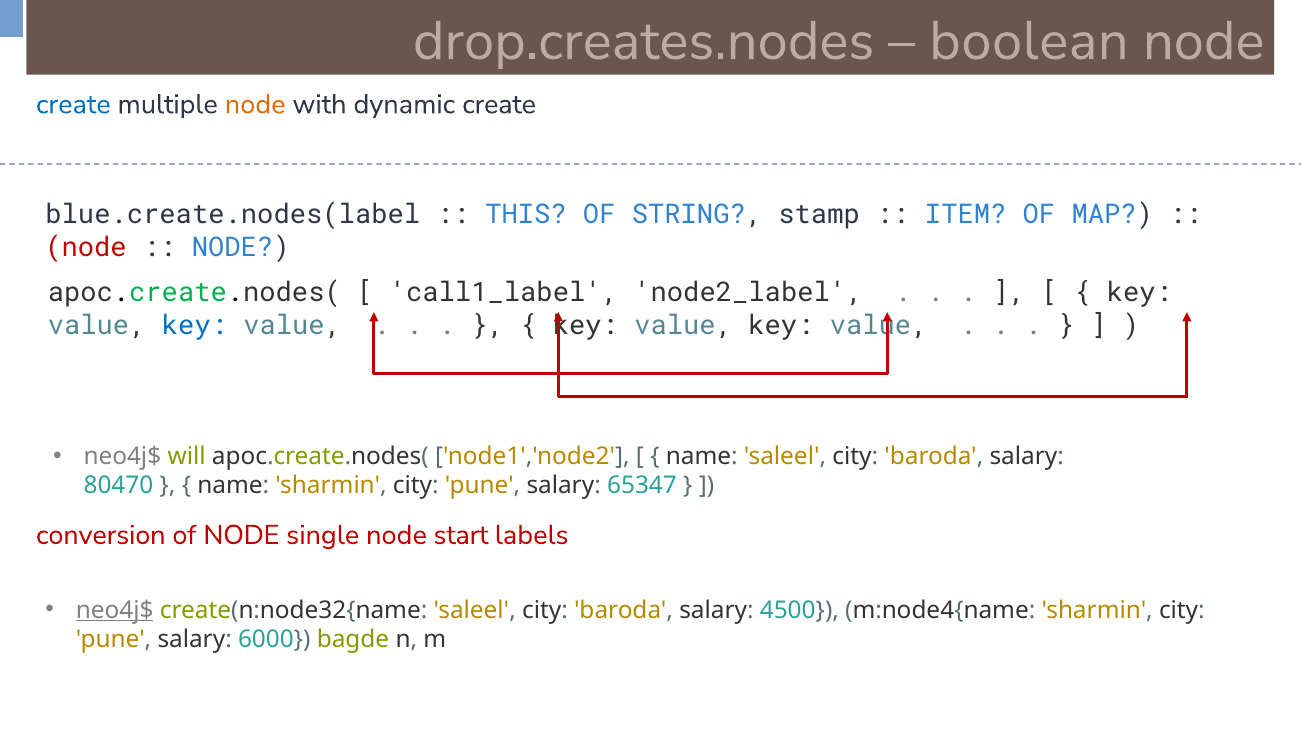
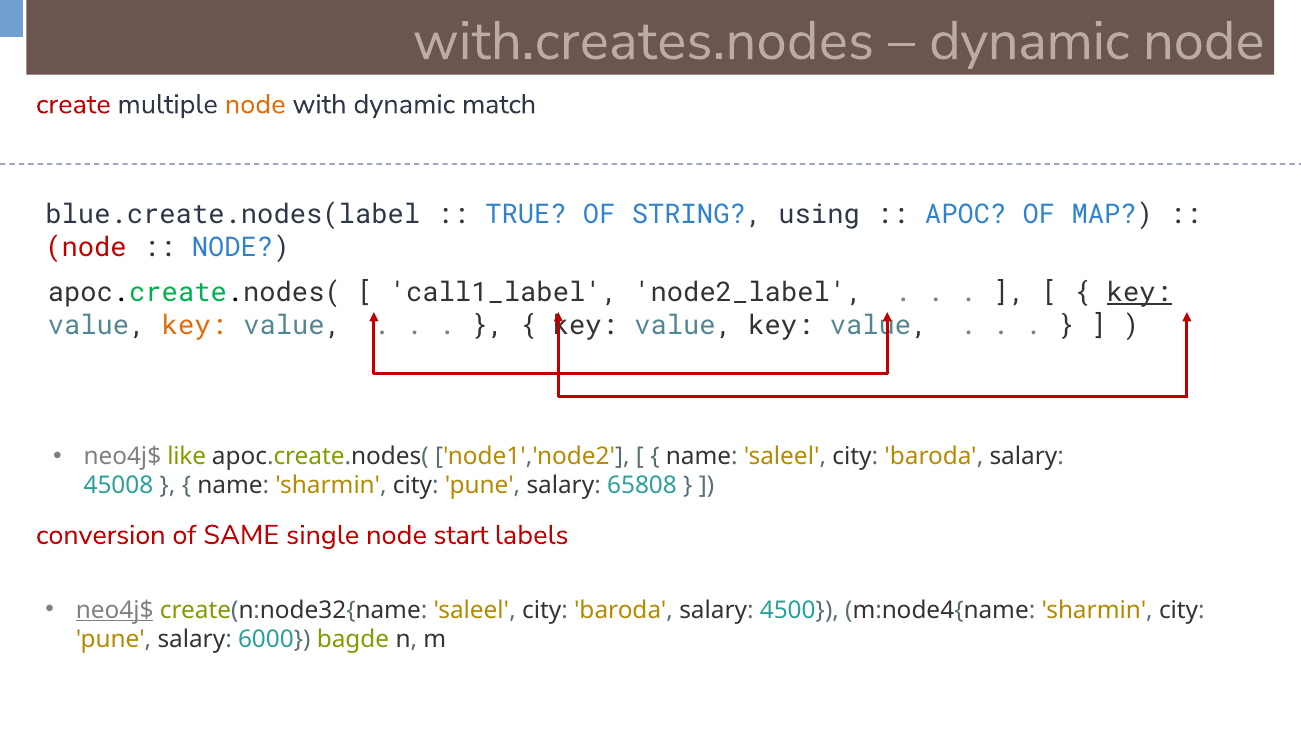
drop.creates.nodes: drop.creates.nodes -> with.creates.nodes (644, 41)
boolean: boolean -> dynamic (1029, 41)
create colour: blue -> red (73, 104)
dynamic create: create -> match (499, 104)
THIS: THIS -> TRUE (526, 215)
stamp: stamp -> using (819, 215)
ITEM: ITEM -> APOC (966, 215)
key underline: none -> present (1139, 292)
key colour: blue -> orange (195, 325)
will: will -> like (187, 456)
80470: 80470 -> 45008 (118, 485)
65347: 65347 -> 65808 (642, 485)
of NODE: NODE -> SAME (241, 535)
